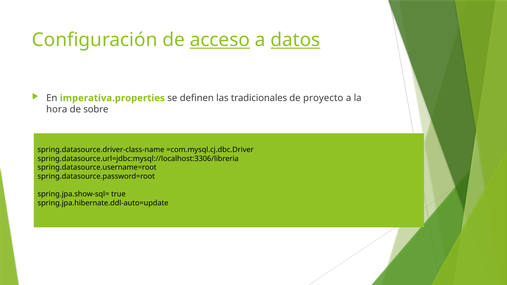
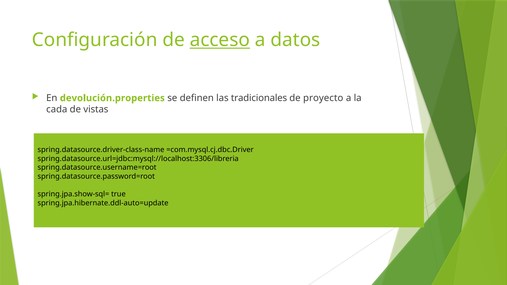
datos underline: present -> none (295, 40)
imperativa.properties: imperativa.properties -> devolución.properties (112, 98)
hora: hora -> cada (57, 110)
sobre: sobre -> vistas (96, 110)
